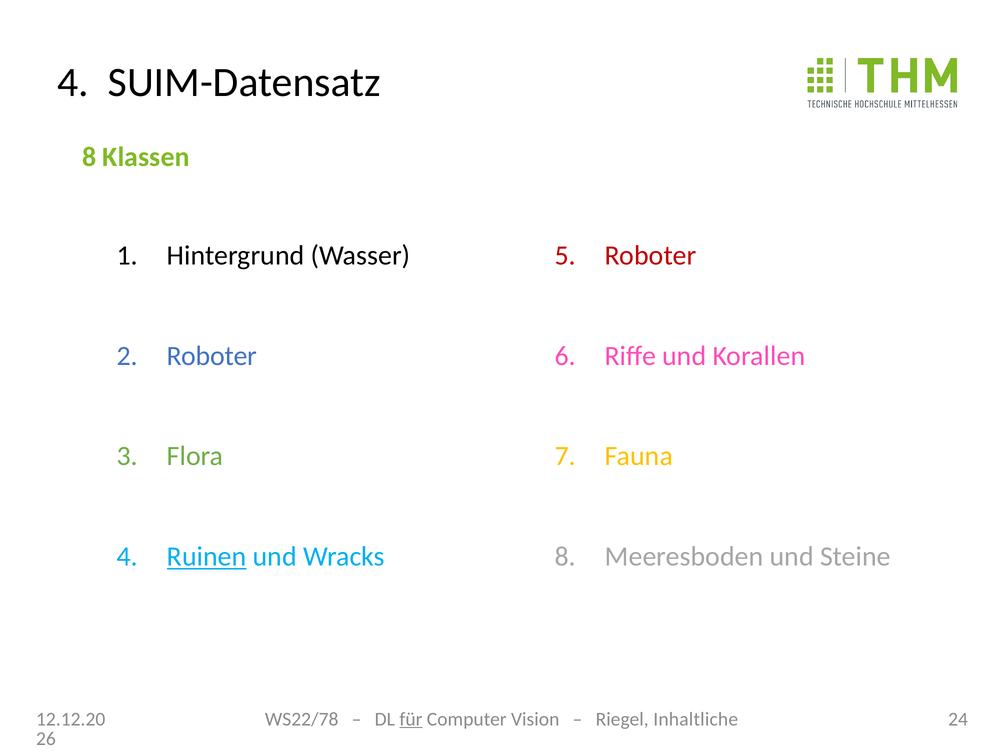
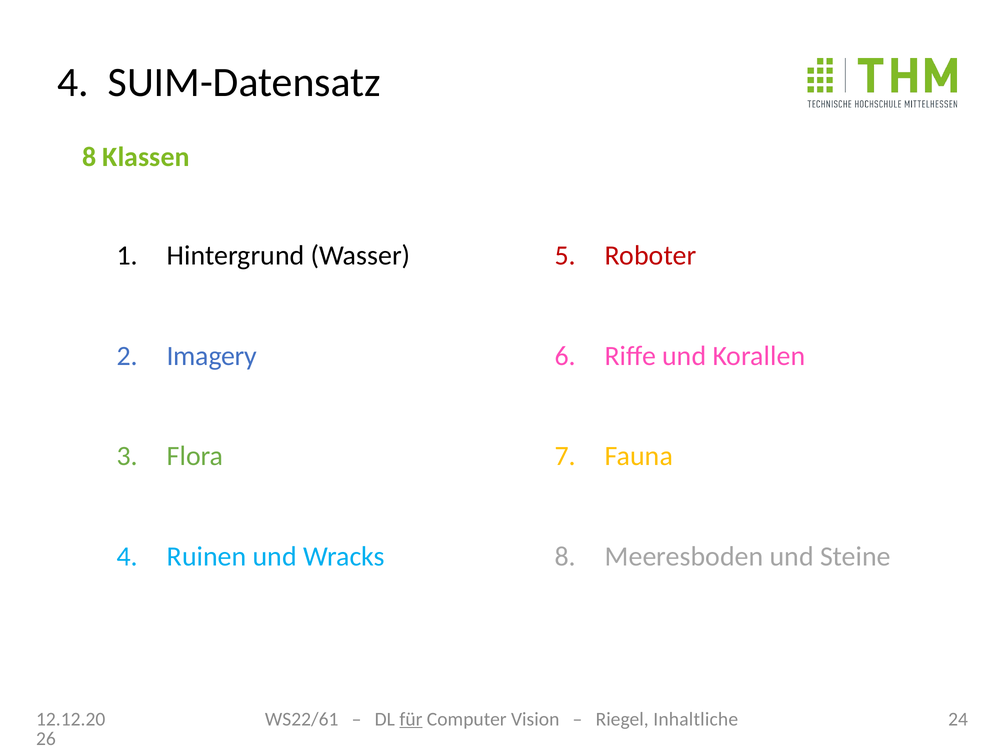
Roboter: Roboter -> Imagery (212, 356)
Ruinen underline: present -> none (207, 557)
WS22/78: WS22/78 -> WS22/61 (302, 719)
